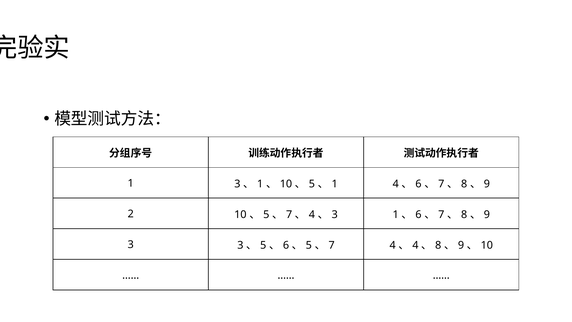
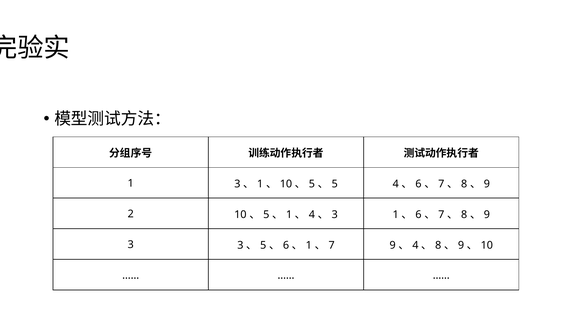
1: 1 -> 5 (335, 184)
7: 7 -> 1 (289, 214)
5: 5 -> 1 (309, 245)
4: 4 -> 9 (393, 245)
